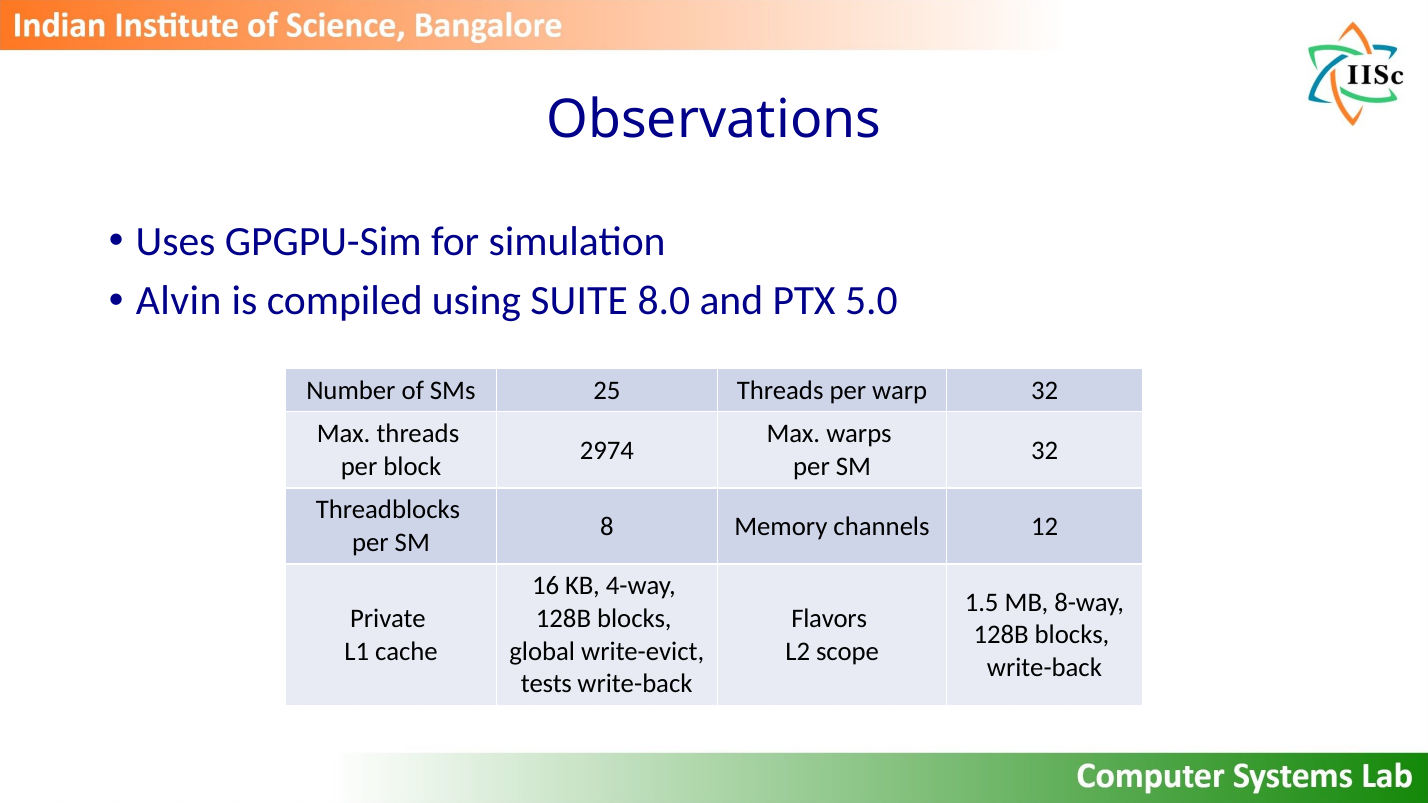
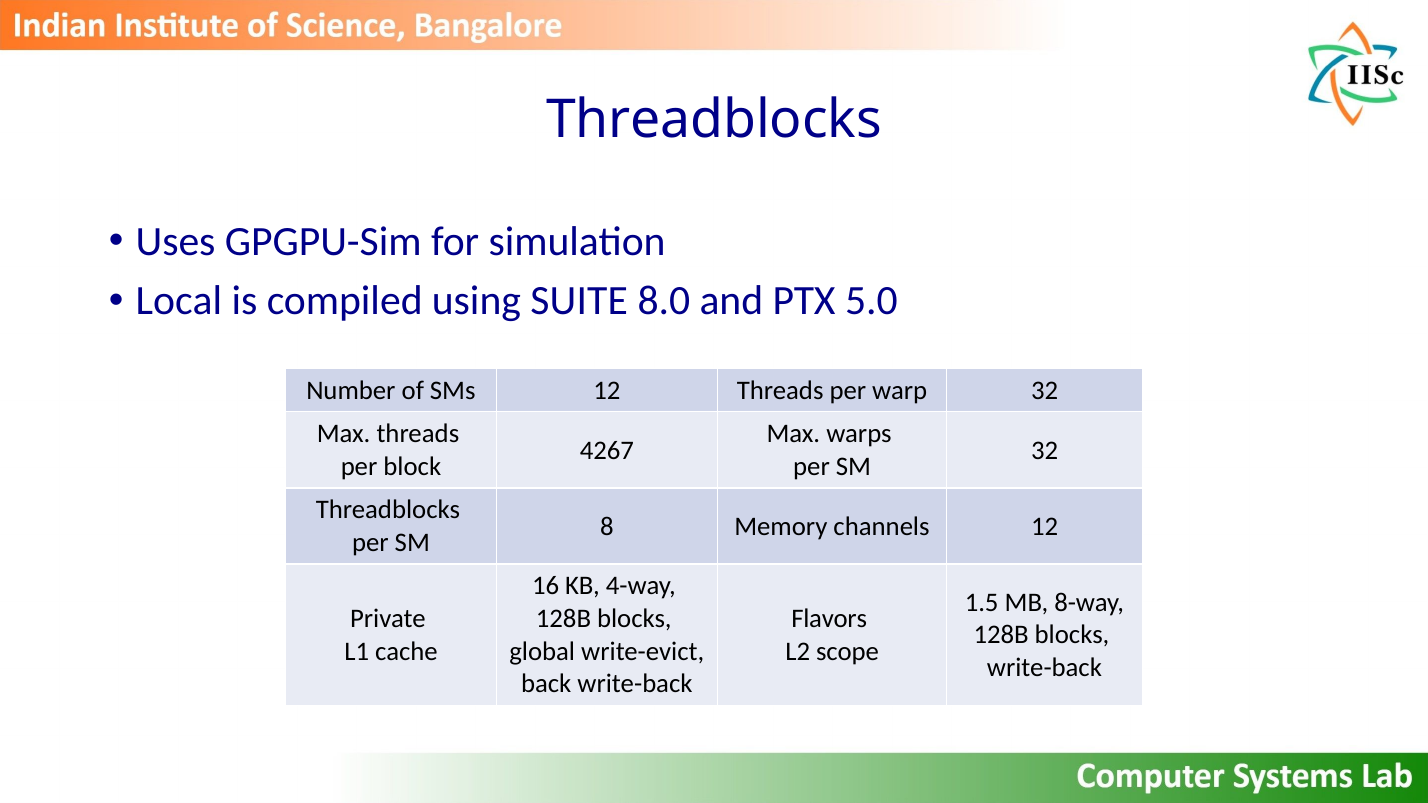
Observations: Observations -> Threadblocks (714, 120)
Alvin: Alvin -> Local (179, 301)
SMs 25: 25 -> 12 (607, 391)
2974: 2974 -> 4267 (607, 450)
tests: tests -> back (546, 684)
